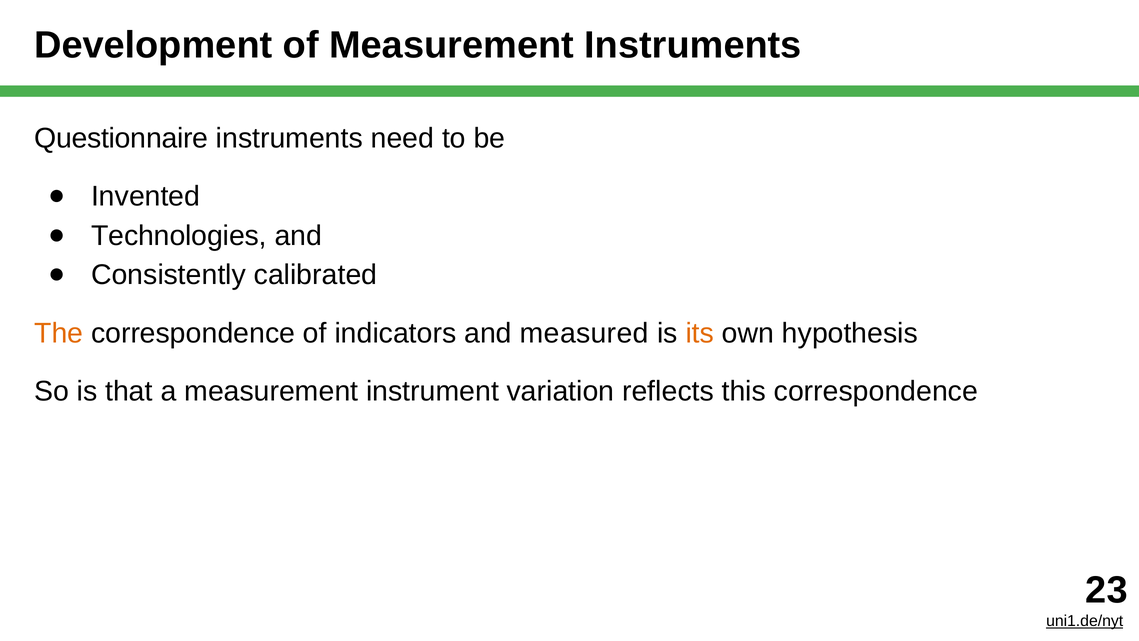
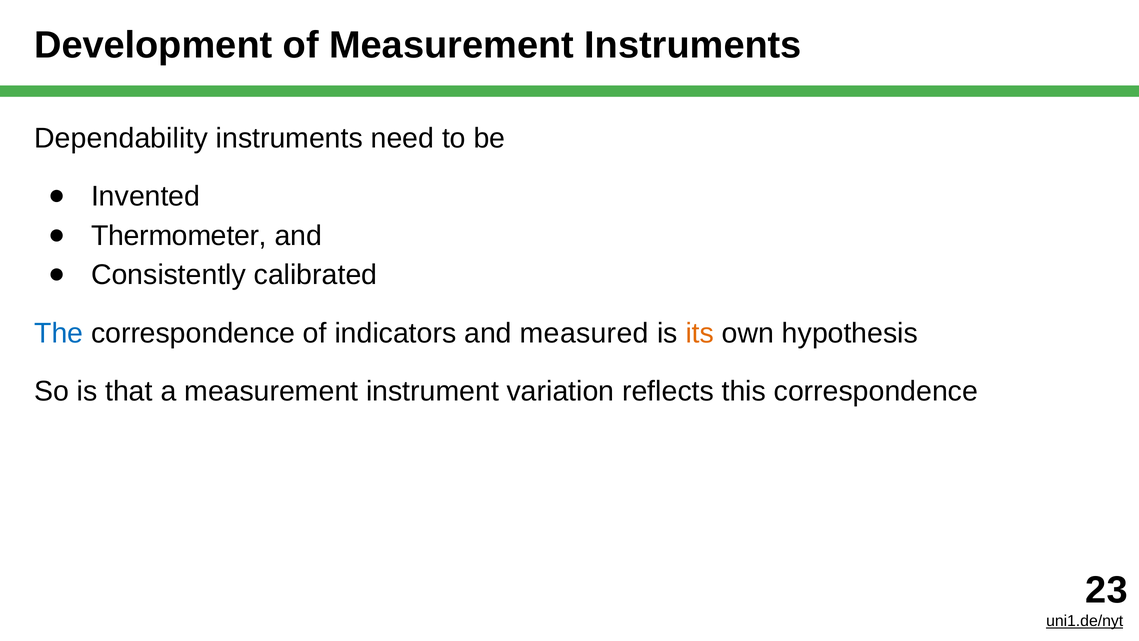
Questionnaire: Questionnaire -> Dependability (121, 138)
Technologies: Technologies -> Thermometer (179, 236)
The colour: orange -> blue (59, 333)
